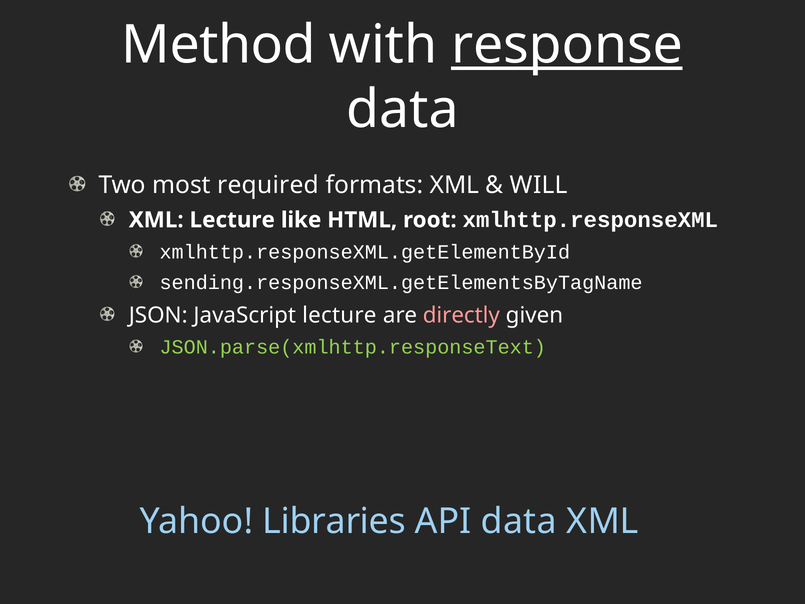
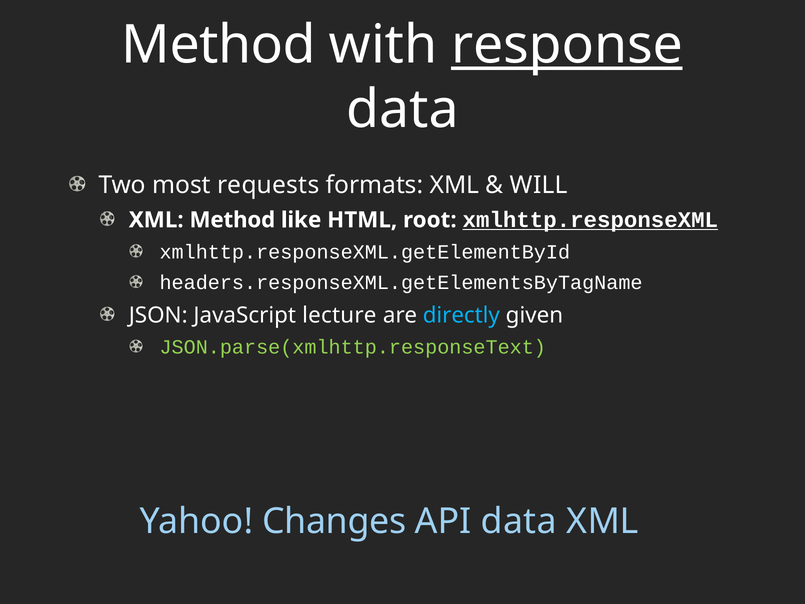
required: required -> requests (268, 185)
XML Lecture: Lecture -> Method (232, 220)
xmlhttp.responseXML underline: none -> present (590, 220)
sending.responseXML.getElementsByTagName: sending.responseXML.getElementsByTagName -> headers.responseXML.getElementsByTagName (401, 283)
directly colour: pink -> light blue (461, 315)
Libraries: Libraries -> Changes (334, 521)
